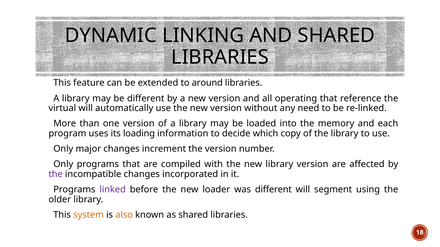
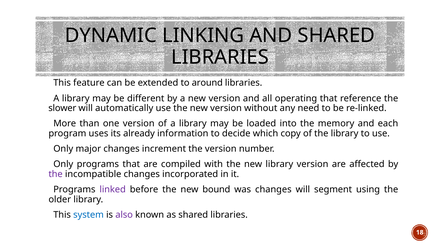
virtual: virtual -> slower (62, 108)
loading: loading -> already (139, 134)
loader: loader -> bound (216, 190)
was different: different -> changes (273, 190)
system colour: orange -> blue (89, 215)
also colour: orange -> purple (124, 215)
